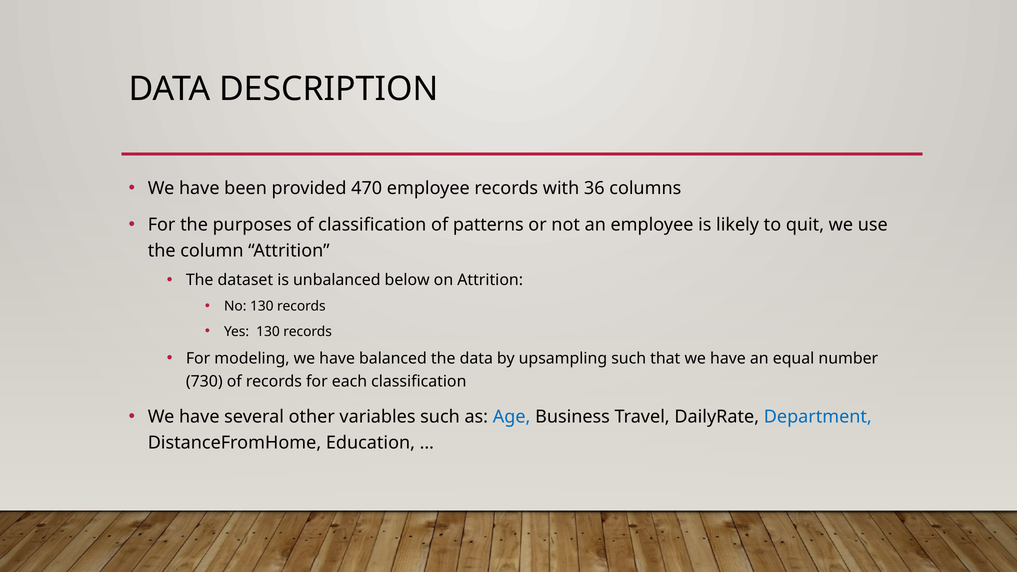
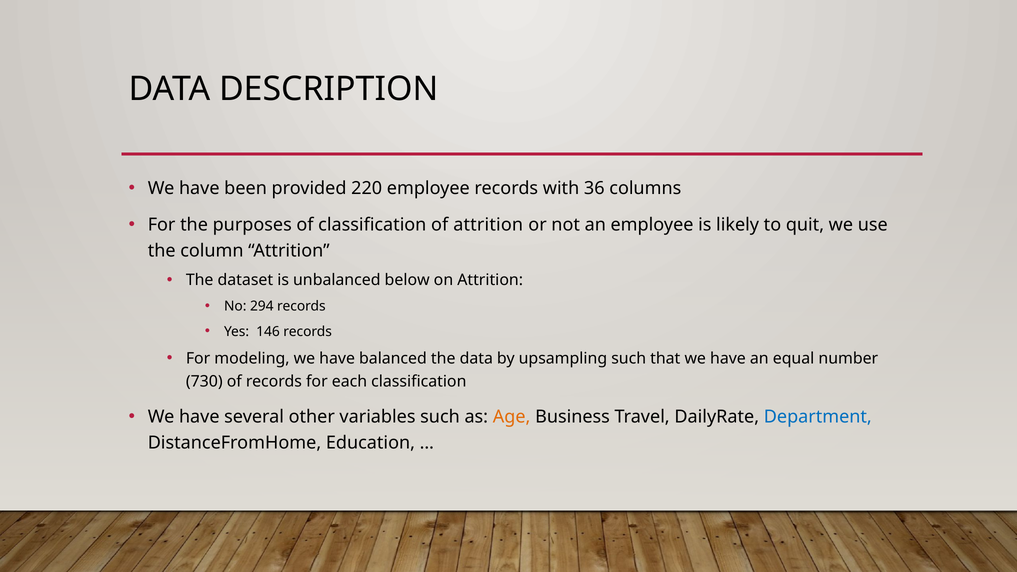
470: 470 -> 220 (367, 188)
of patterns: patterns -> attrition (488, 225)
No 130: 130 -> 294 (262, 306)
Yes 130: 130 -> 146 (268, 332)
Age colour: blue -> orange (512, 417)
